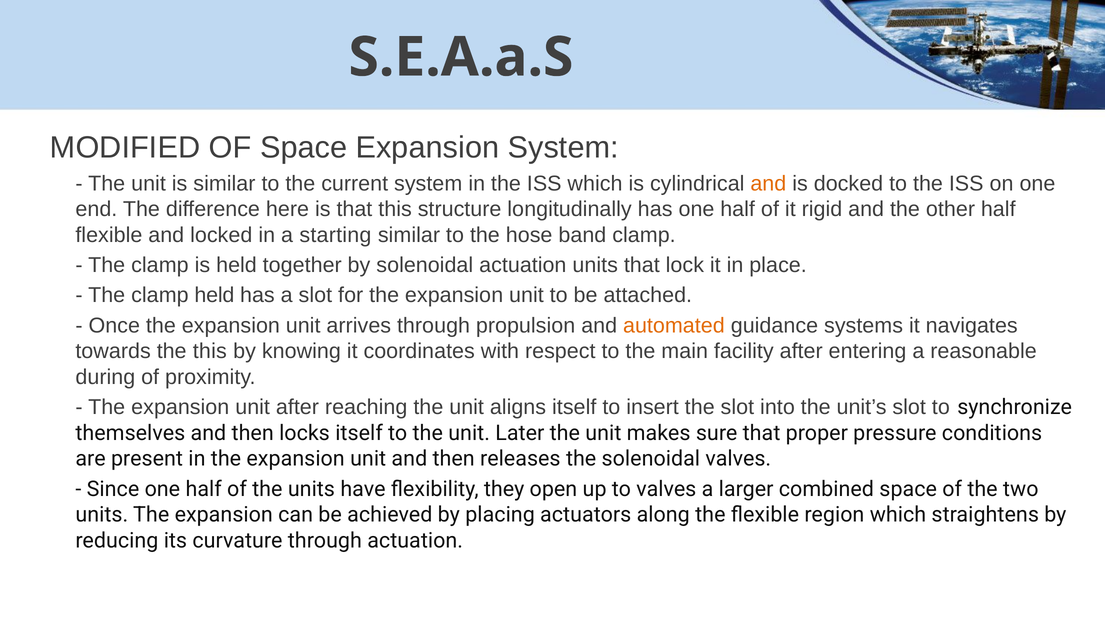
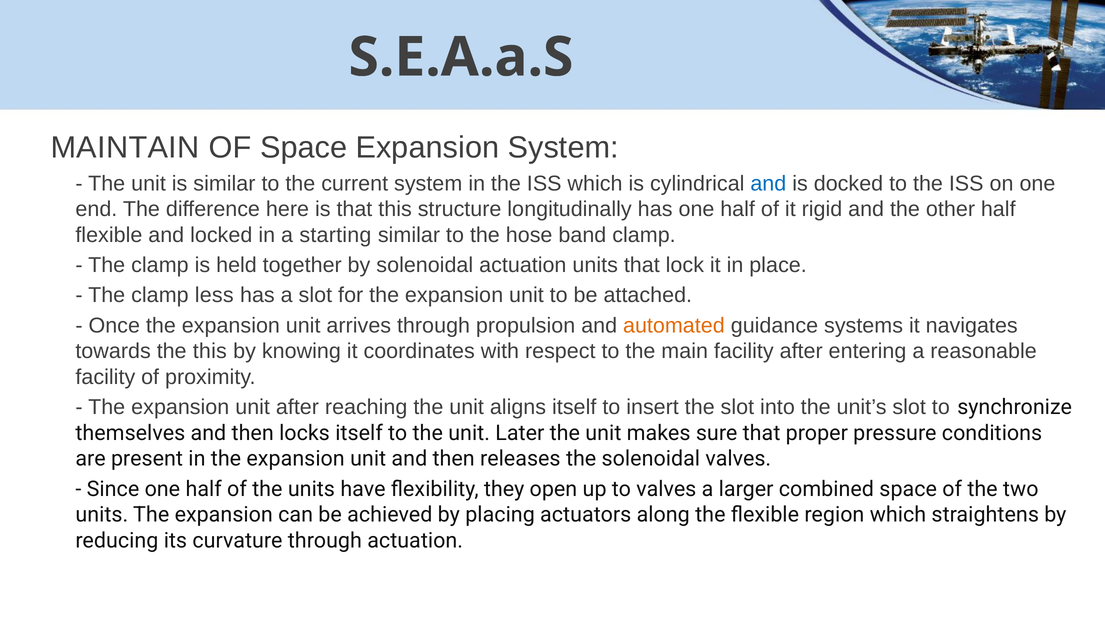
MODIFIED: MODIFIED -> MAINTAIN (125, 147)
and colour: orange -> blue (768, 183)
clamp held: held -> less (214, 295)
during: during -> facility (105, 377)
